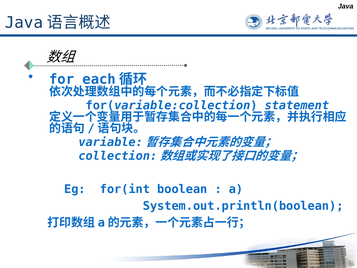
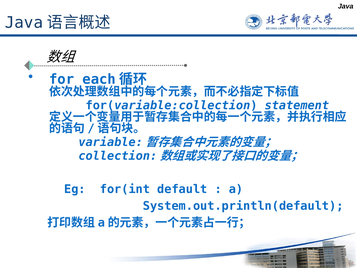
boolean: boolean -> default (182, 189)
System.out.println(boolean: System.out.println(boolean -> System.out.println(default (243, 206)
